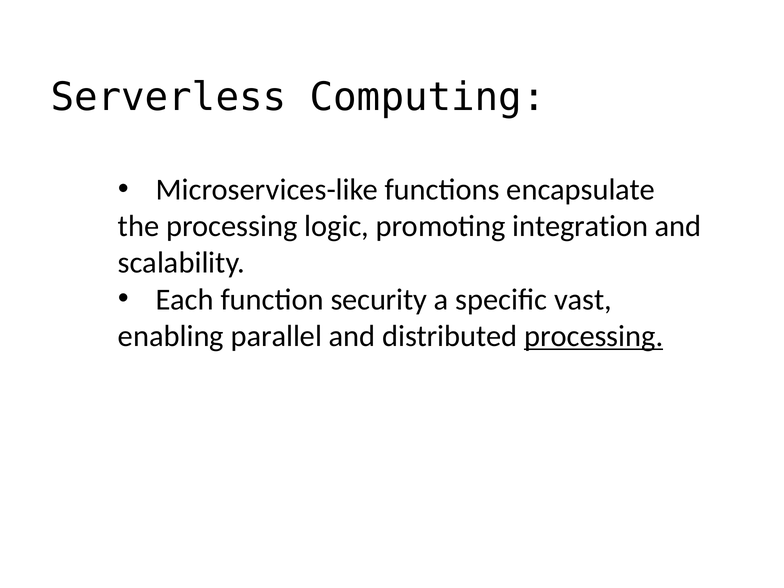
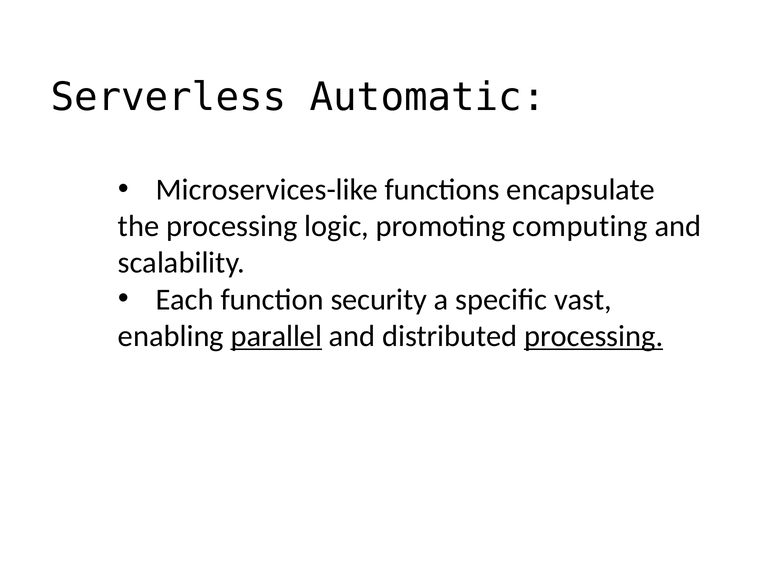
Computing: Computing -> Automatic (428, 97)
integration: integration -> computing (580, 226)
parallel underline: none -> present (276, 336)
